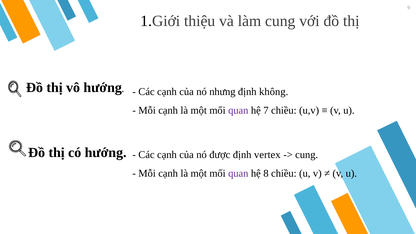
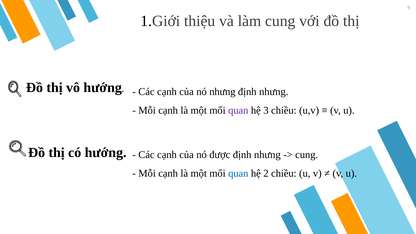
không: không -> nhưng (274, 92)
7: 7 -> 3 (266, 110)
được định vertex: vertex -> nhưng (267, 155)
quan colour: purple -> blue (238, 173)
8: 8 -> 2 (266, 173)
